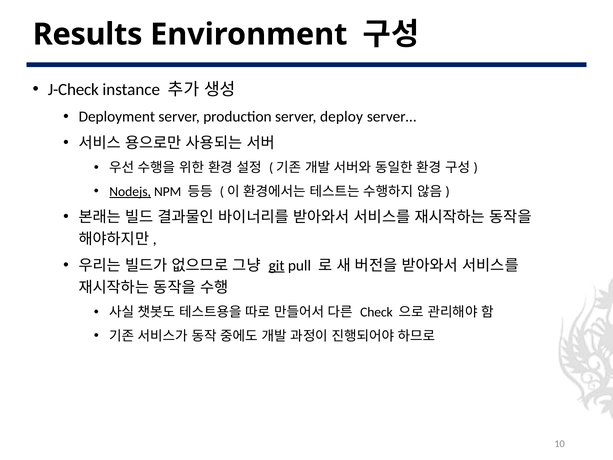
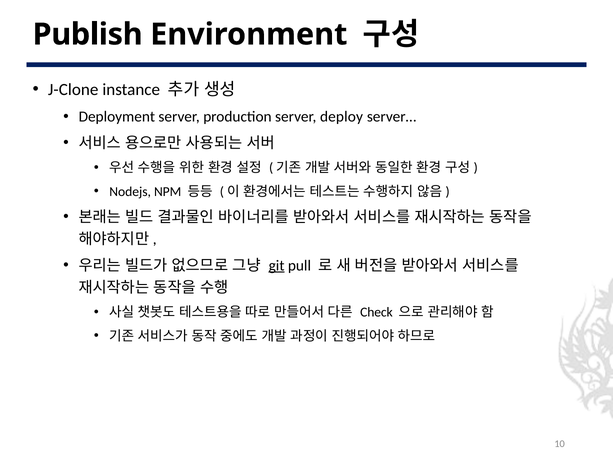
Results: Results -> Publish (88, 34)
J-Check: J-Check -> J-Clone (73, 90)
Nodejs underline: present -> none (130, 192)
